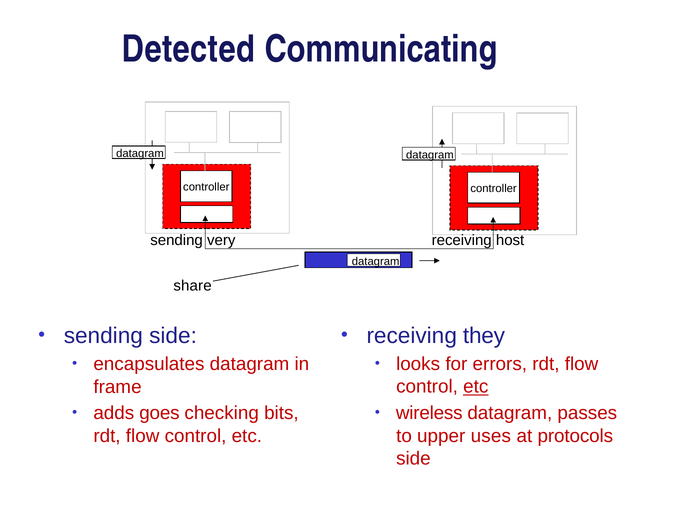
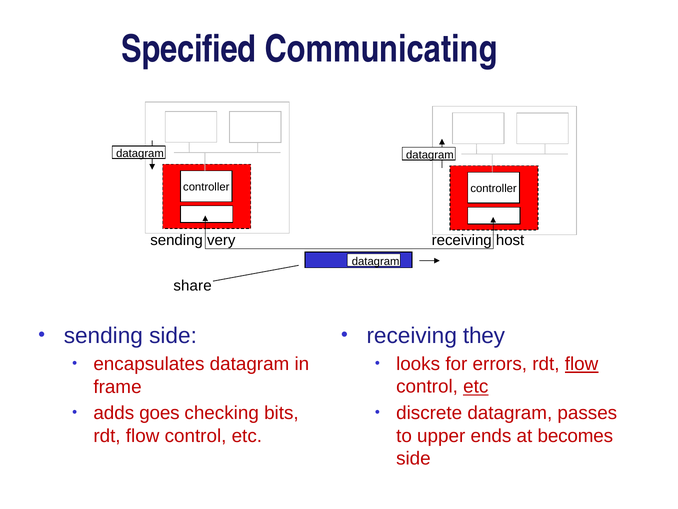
Detected: Detected -> Specified (189, 49)
flow underline: none -> present (582, 364)
wireless: wireless -> discrete (429, 413)
uses: uses -> ends (491, 435)
protocols: protocols -> becomes (575, 435)
